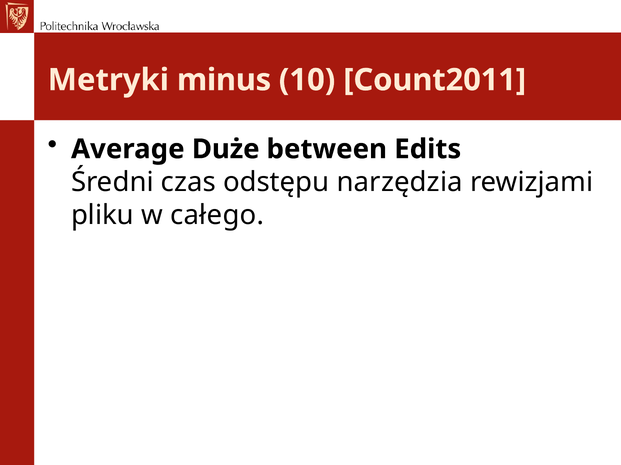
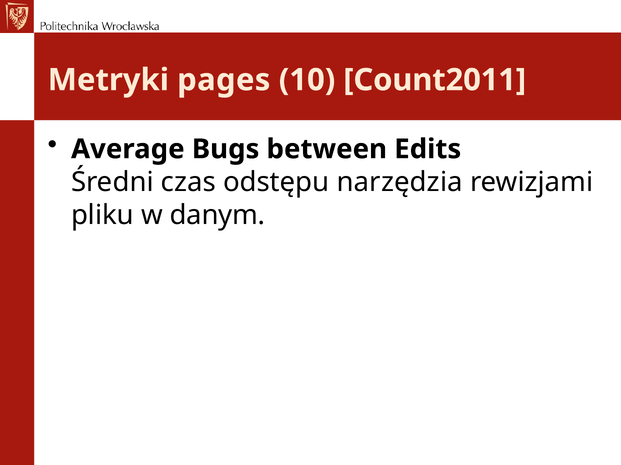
minus: minus -> pages (224, 80)
Duże: Duże -> Bugs (226, 149)
całego: całego -> danym (217, 216)
